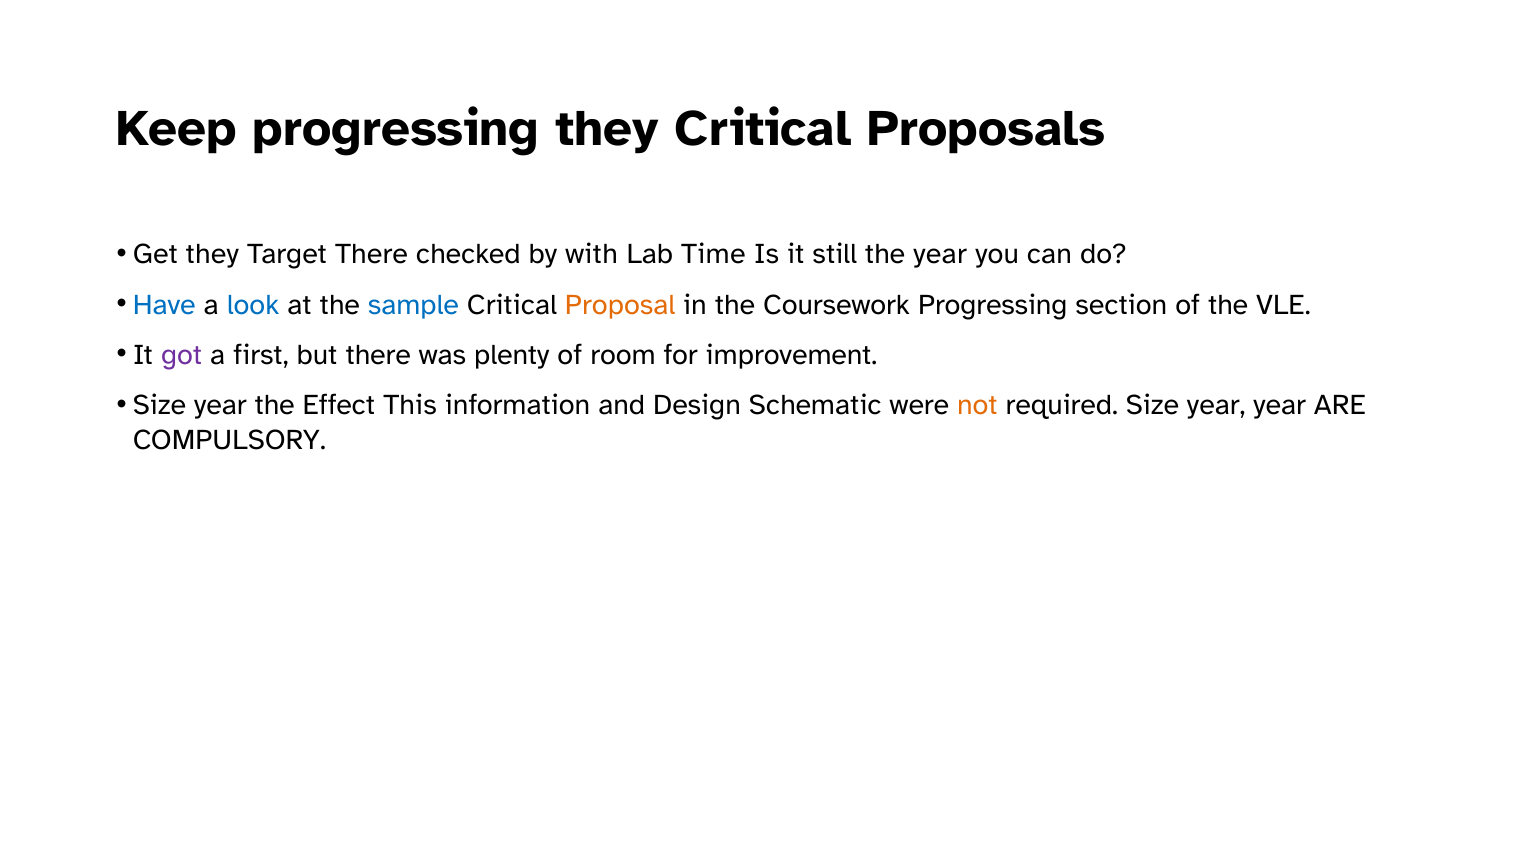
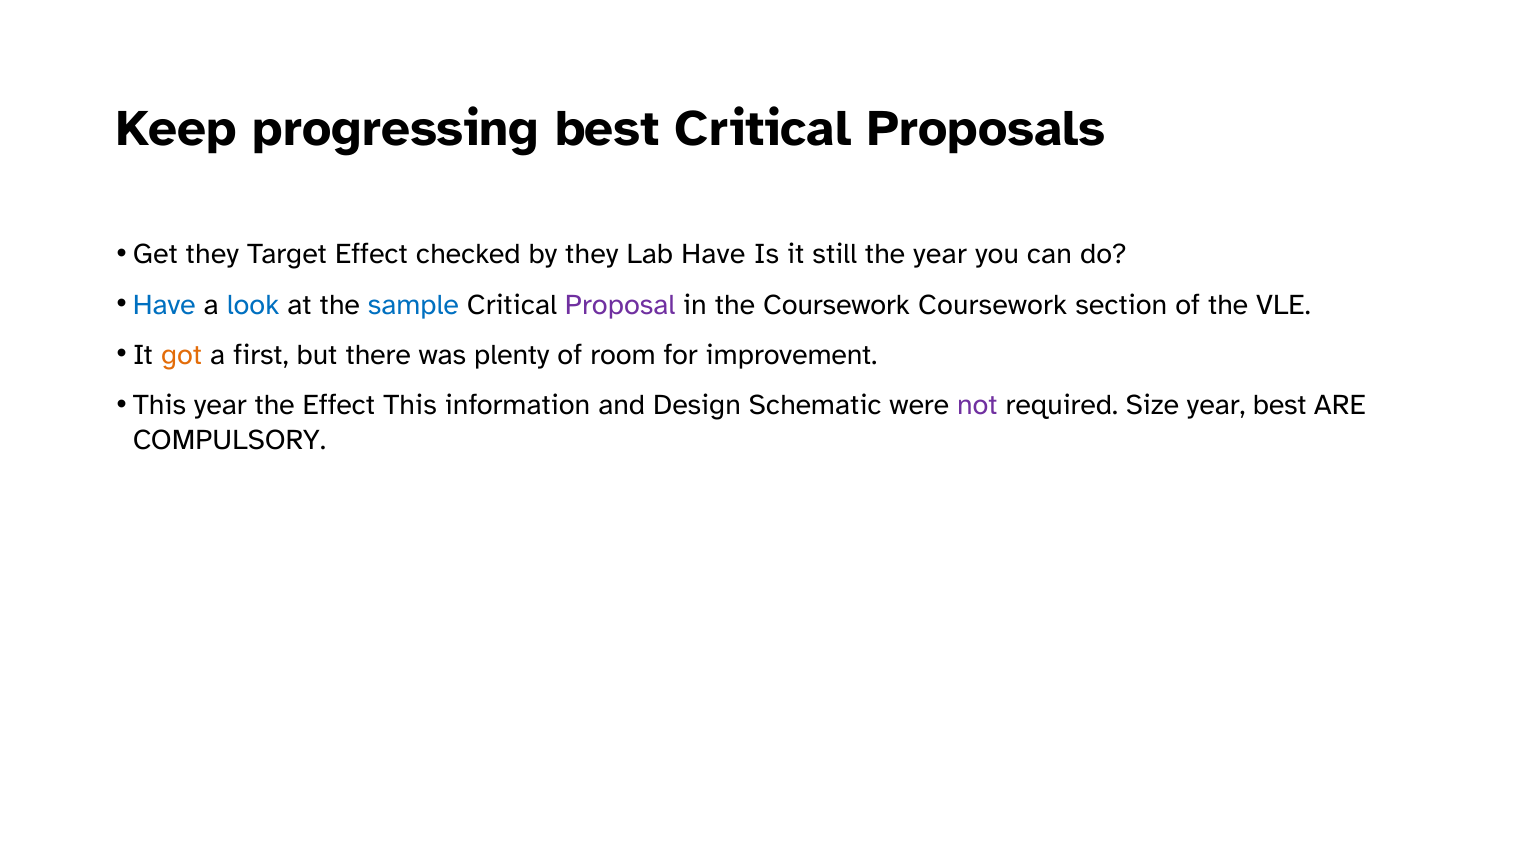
progressing they: they -> best (607, 129)
Target There: There -> Effect (372, 254)
by with: with -> they (592, 254)
Lab Time: Time -> Have (713, 254)
Proposal colour: orange -> purple (620, 304)
Coursework Progressing: Progressing -> Coursework (993, 304)
got colour: purple -> orange (182, 355)
Size: Size -> This (159, 405)
not colour: orange -> purple (977, 405)
year year: year -> best (1280, 405)
